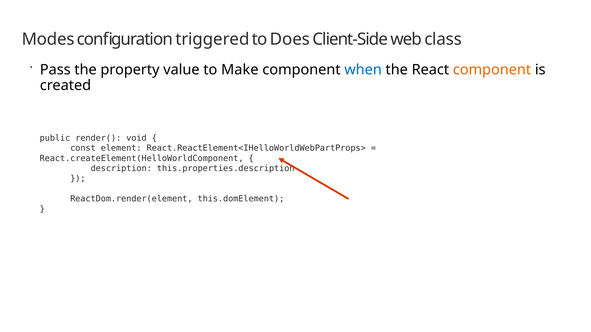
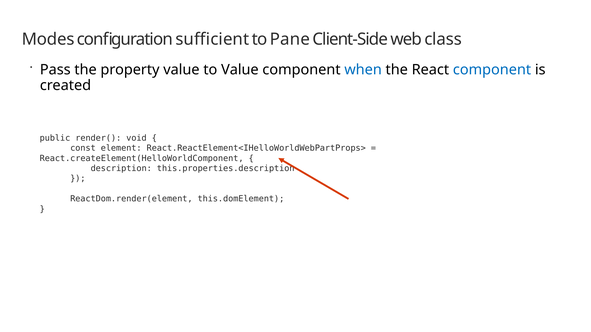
triggered: triggered -> sufficient (212, 39)
Does: Does -> Pane (290, 39)
to Make: Make -> Value (240, 70)
component colour: orange -> blue (492, 70)
